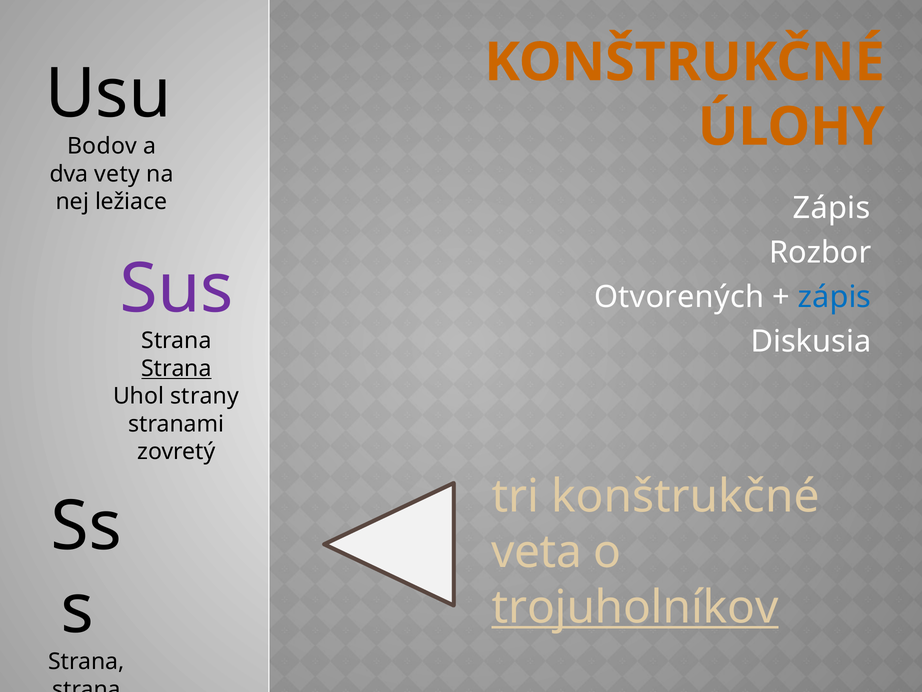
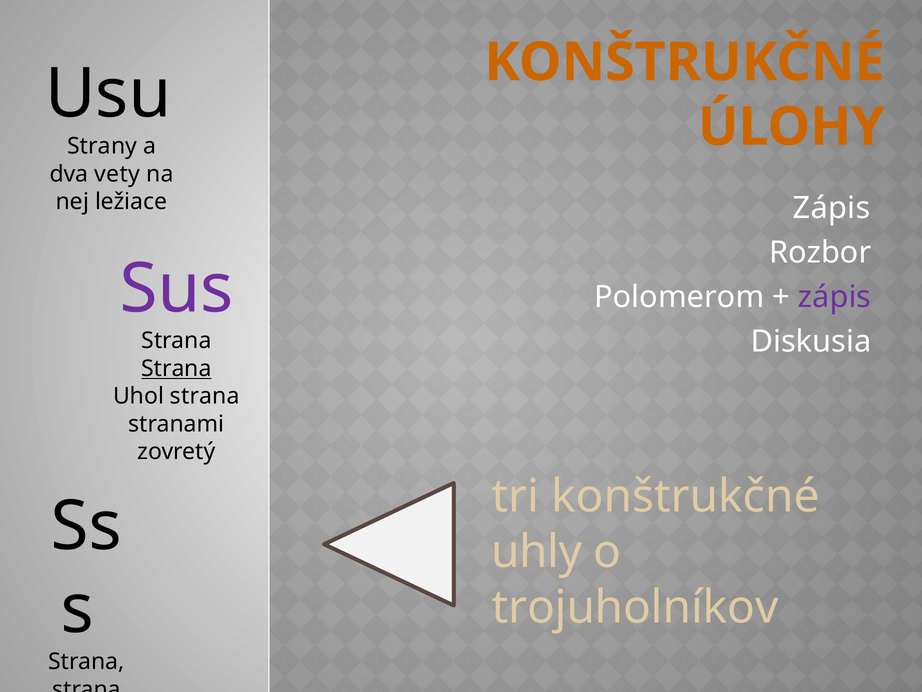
Bodov: Bodov -> Strany (102, 146)
Otvorených: Otvorených -> Polomerom (679, 297)
zápis colour: blue -> purple (835, 297)
Uhol strany: strany -> strana (205, 396)
veta: veta -> uhly (537, 552)
trojuholníkov underline: present -> none (635, 607)
